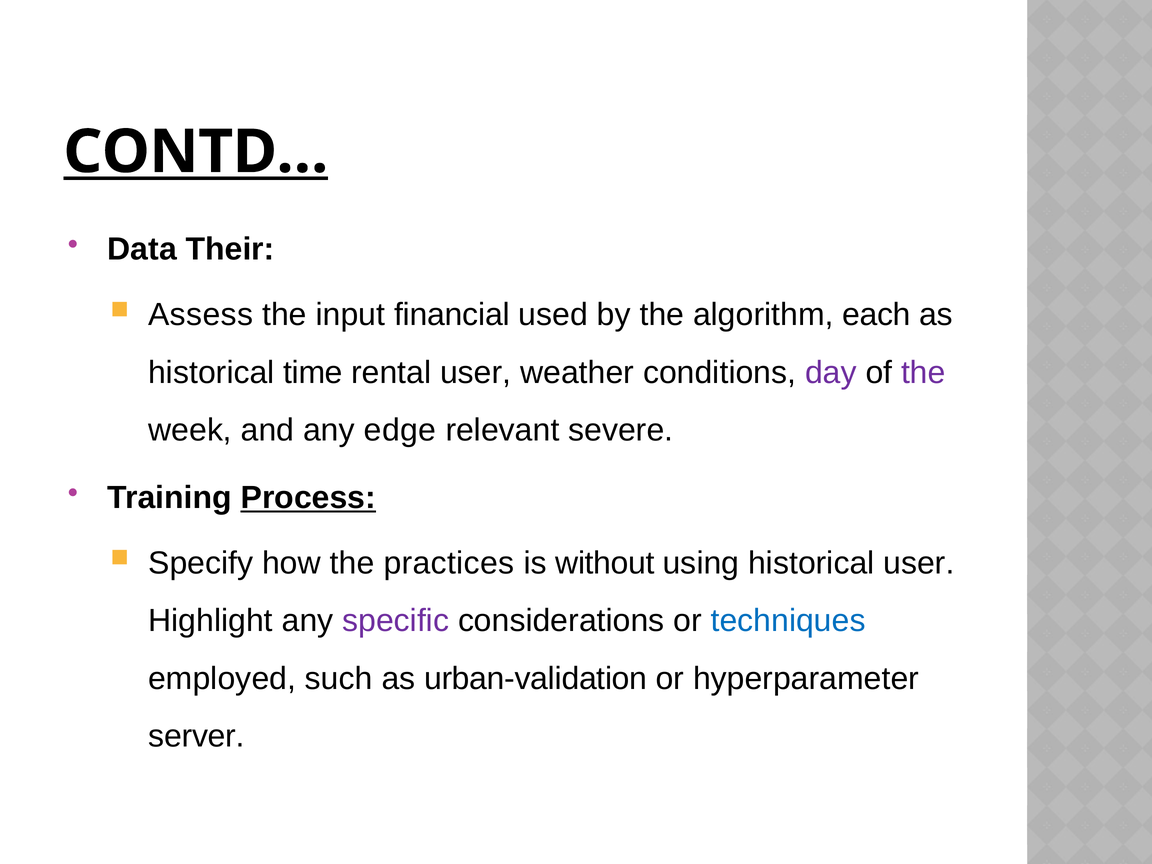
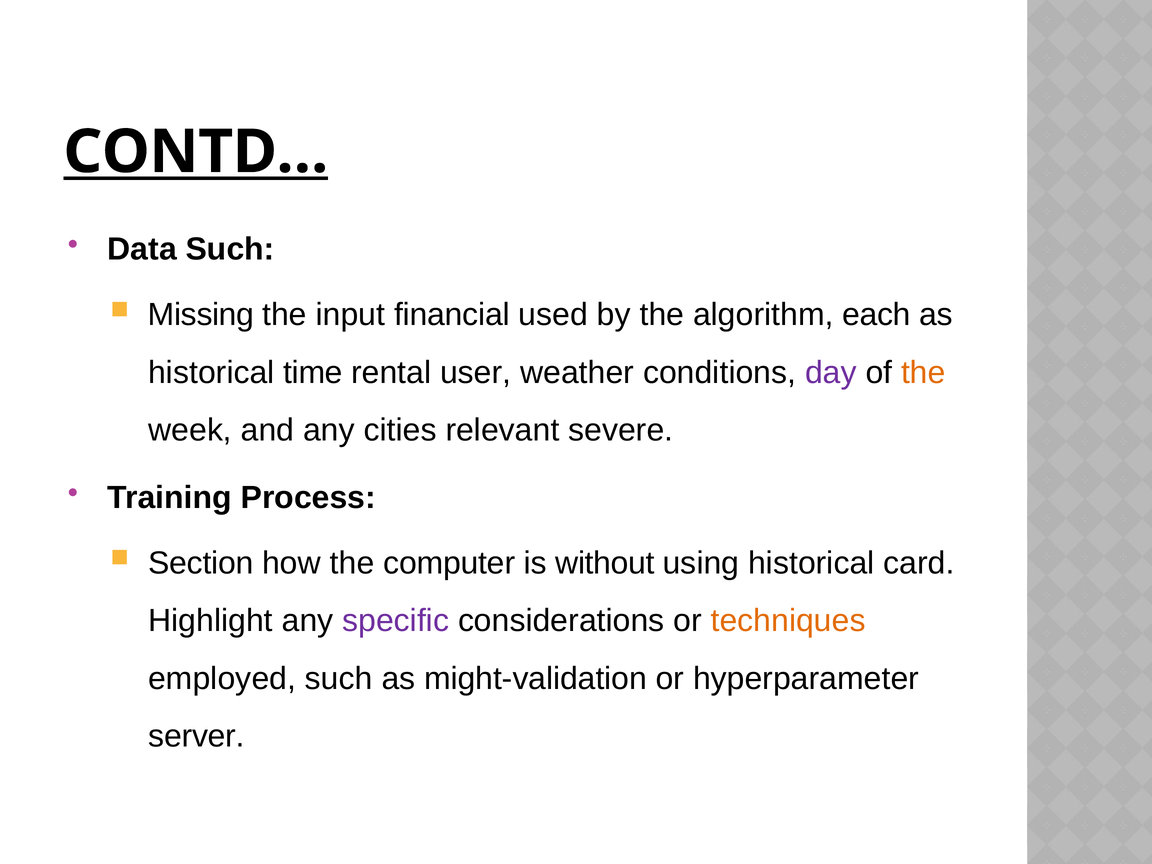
Data Their: Their -> Such (230, 249)
Assess: Assess -> Missing (201, 315)
the colour: purple -> orange (923, 373)
edge: edge -> cities (400, 430)
Process underline: present -> none (308, 498)
Specify: Specify -> Section (201, 563)
practices: practices -> computer (449, 563)
historical user: user -> card (919, 563)
techniques colour: blue -> orange (788, 621)
urban-validation: urban-validation -> might-validation (536, 679)
